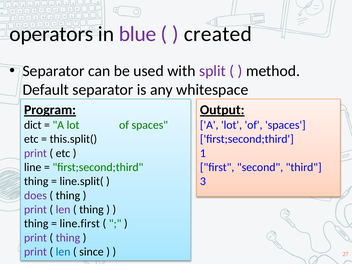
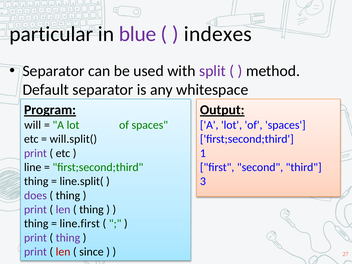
operators: operators -> particular (51, 34)
created: created -> indexes (218, 34)
dict: dict -> will (33, 125)
this.split(: this.split( -> will.split( (73, 139)
len colour: blue -> red (63, 252)
